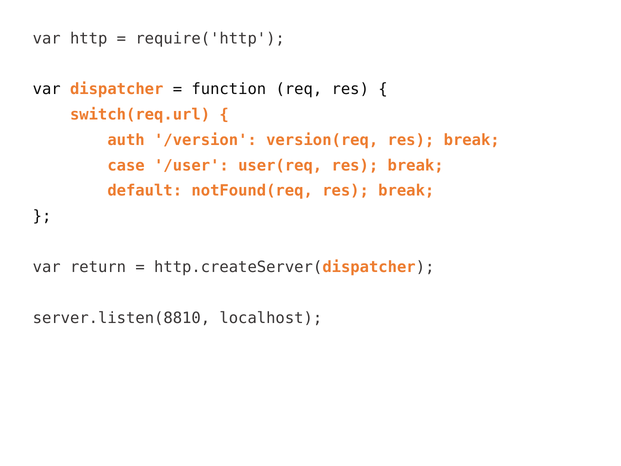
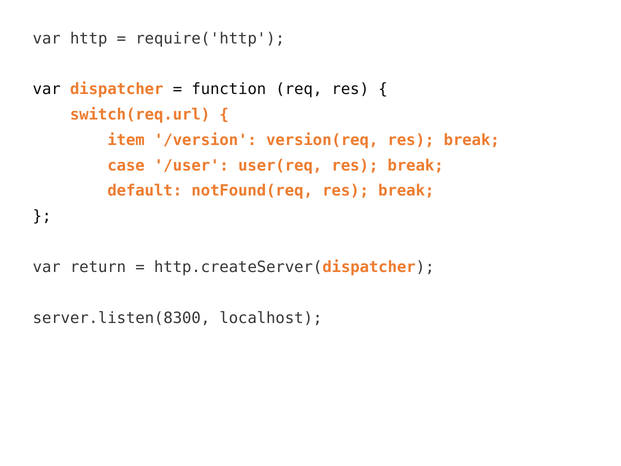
auth: auth -> item (126, 140)
server.listen(8810: server.listen(8810 -> server.listen(8300 (121, 318)
